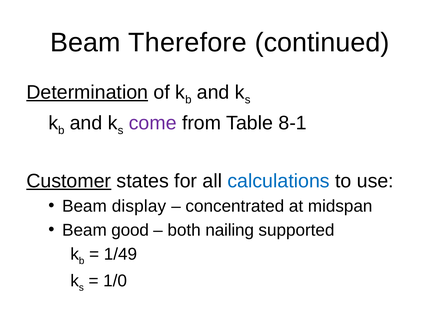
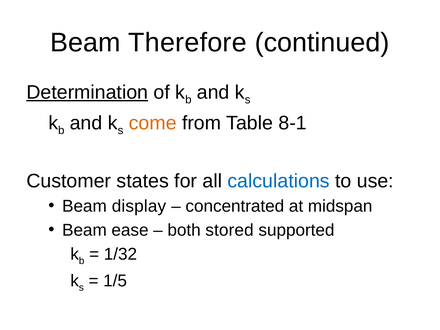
come colour: purple -> orange (153, 123)
Customer underline: present -> none (69, 181)
good: good -> ease (130, 230)
nailing: nailing -> stored (230, 230)
1/49: 1/49 -> 1/32 (120, 254)
1/0: 1/0 -> 1/5 (115, 281)
